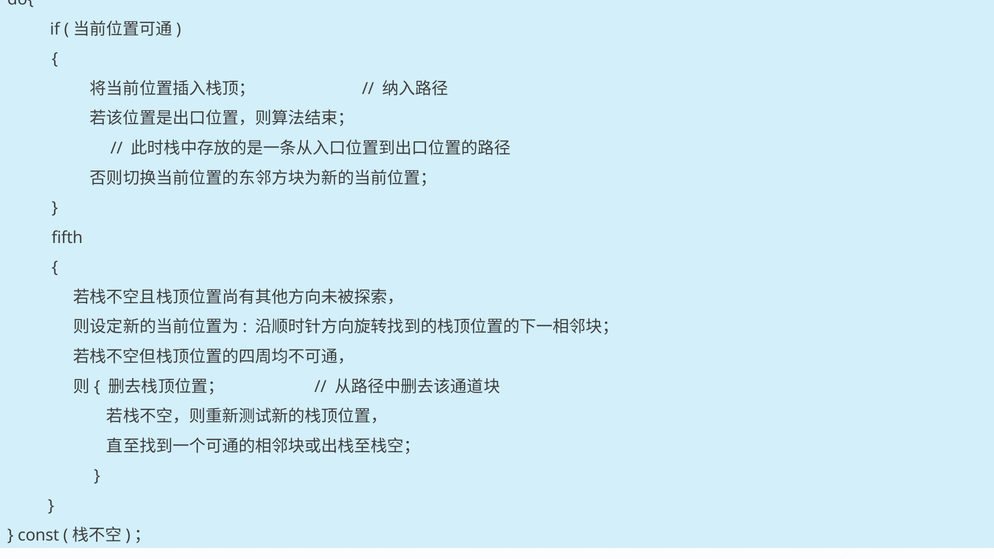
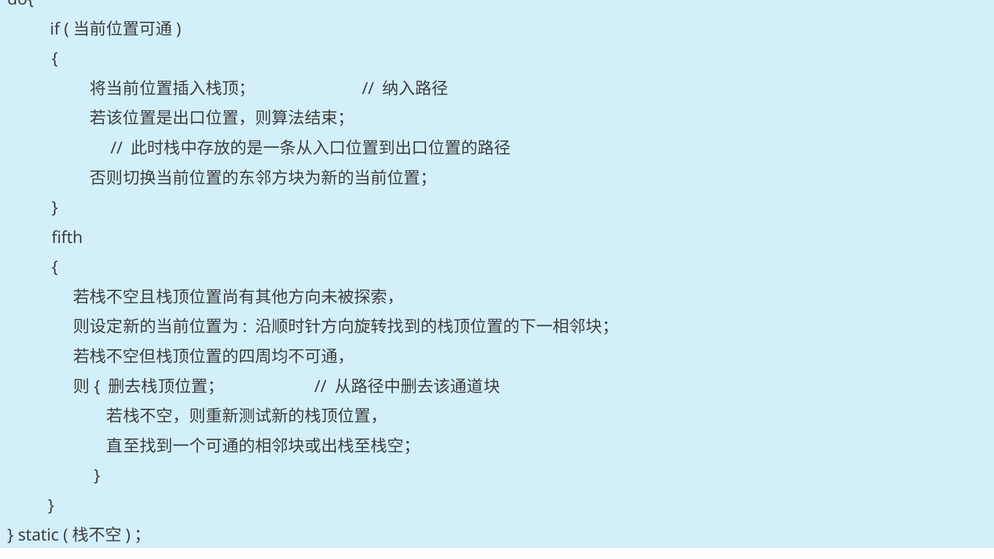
const: const -> static (38, 536)
